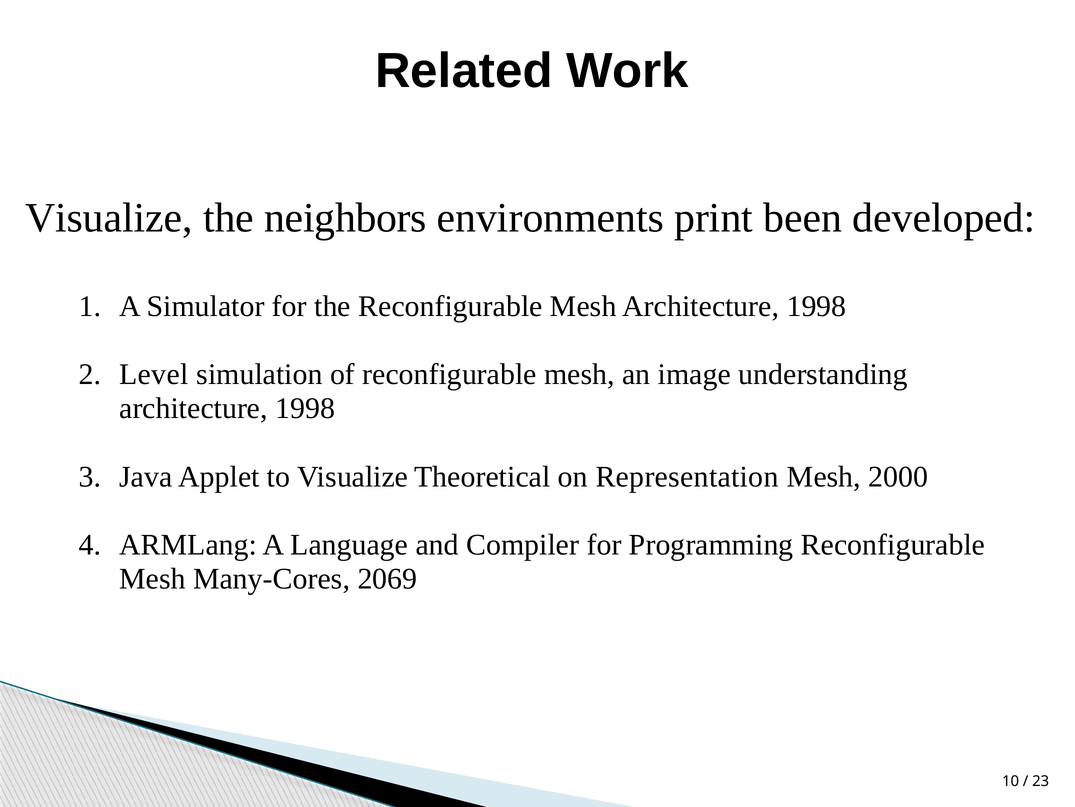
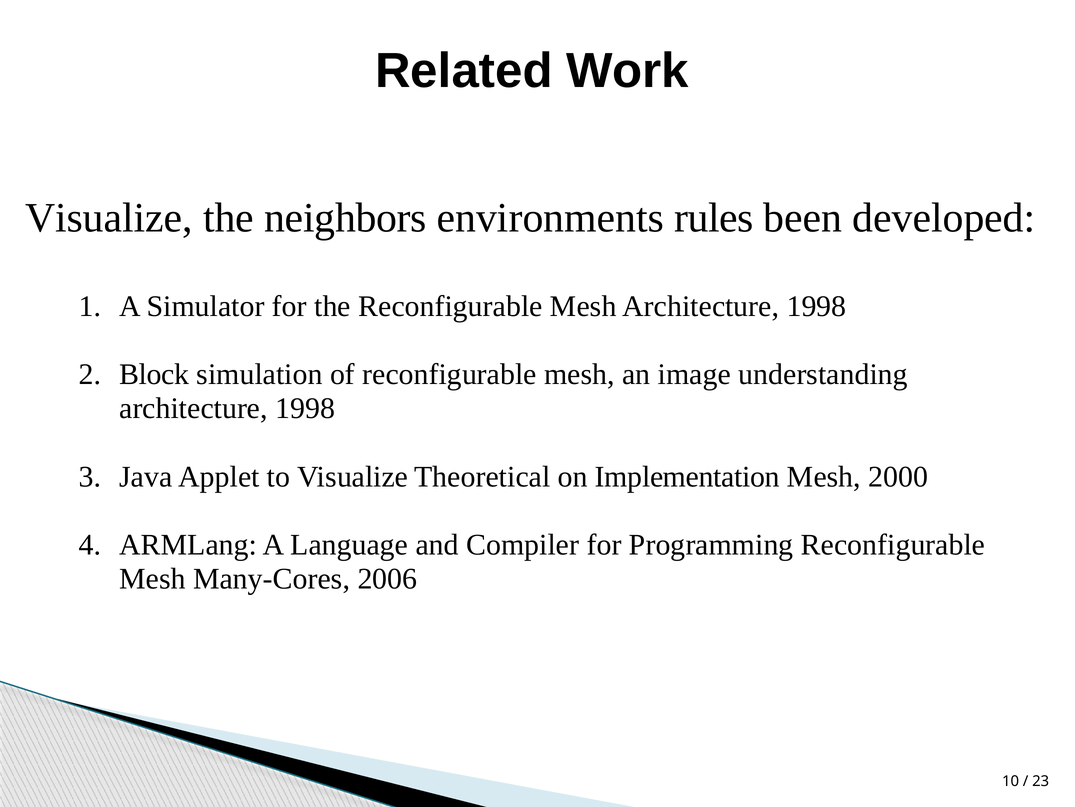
print: print -> rules (714, 217)
Level: Level -> Block (154, 374)
Representation: Representation -> Implementation (687, 476)
2069: 2069 -> 2006 (387, 578)
